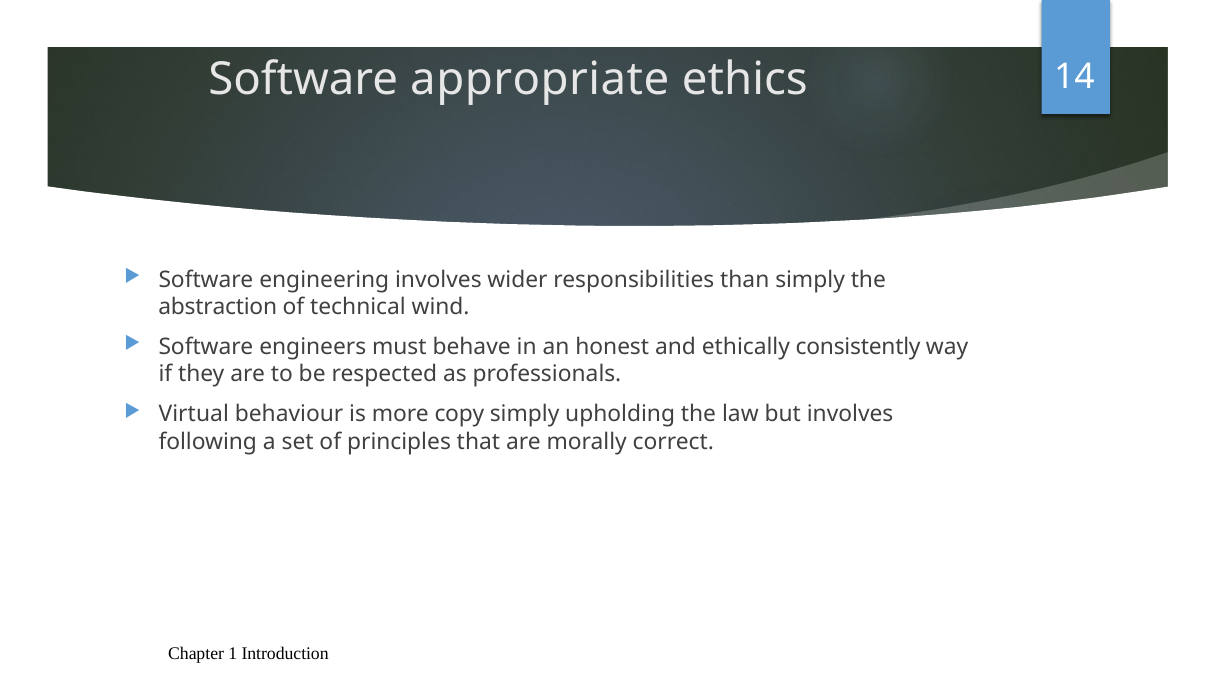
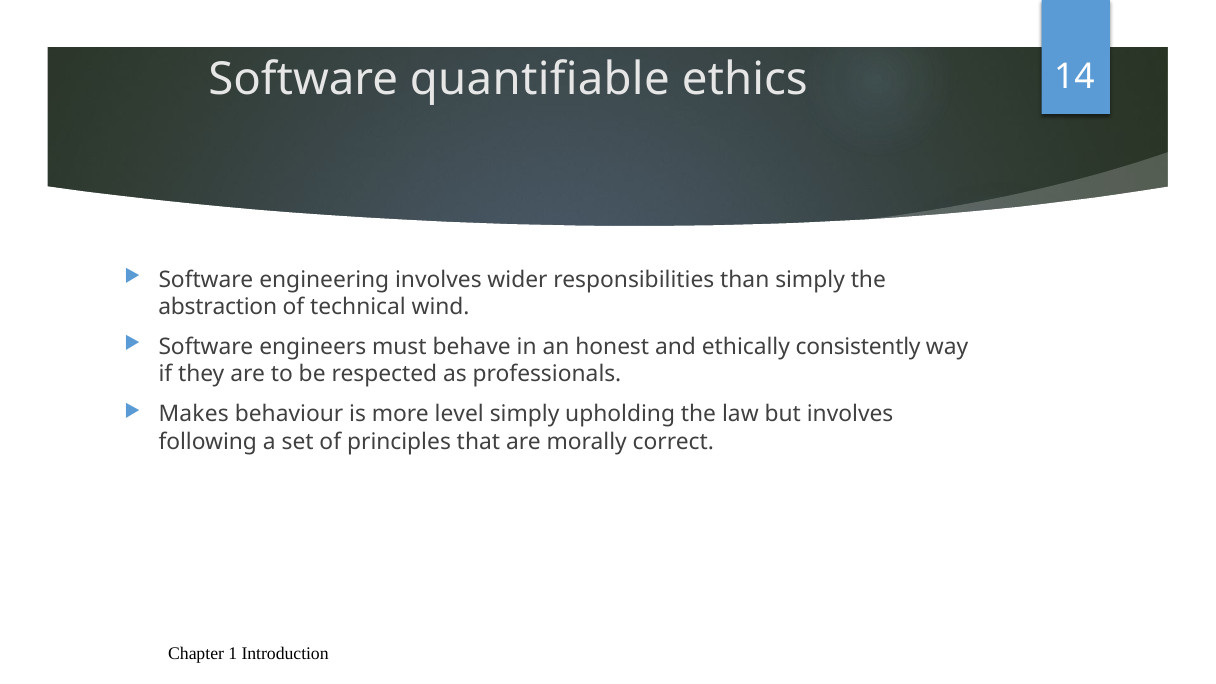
appropriate: appropriate -> quantifiable (540, 79)
Virtual: Virtual -> Makes (194, 414)
copy: copy -> level (459, 414)
